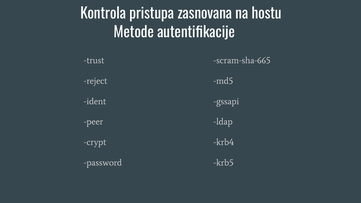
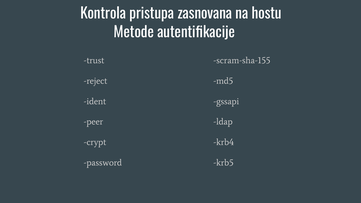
scram-sha-665: scram-sha-665 -> scram-sha-155 (242, 60)
